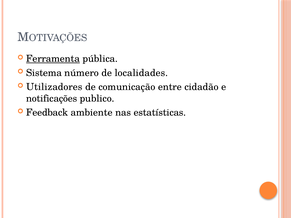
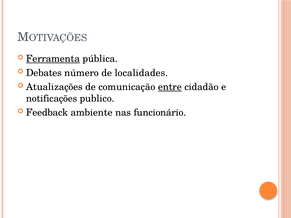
Sistema: Sistema -> Debates (44, 73)
Utilizadores: Utilizadores -> Atualizações (54, 87)
entre underline: none -> present (170, 87)
estatísticas: estatísticas -> funcionário (160, 113)
